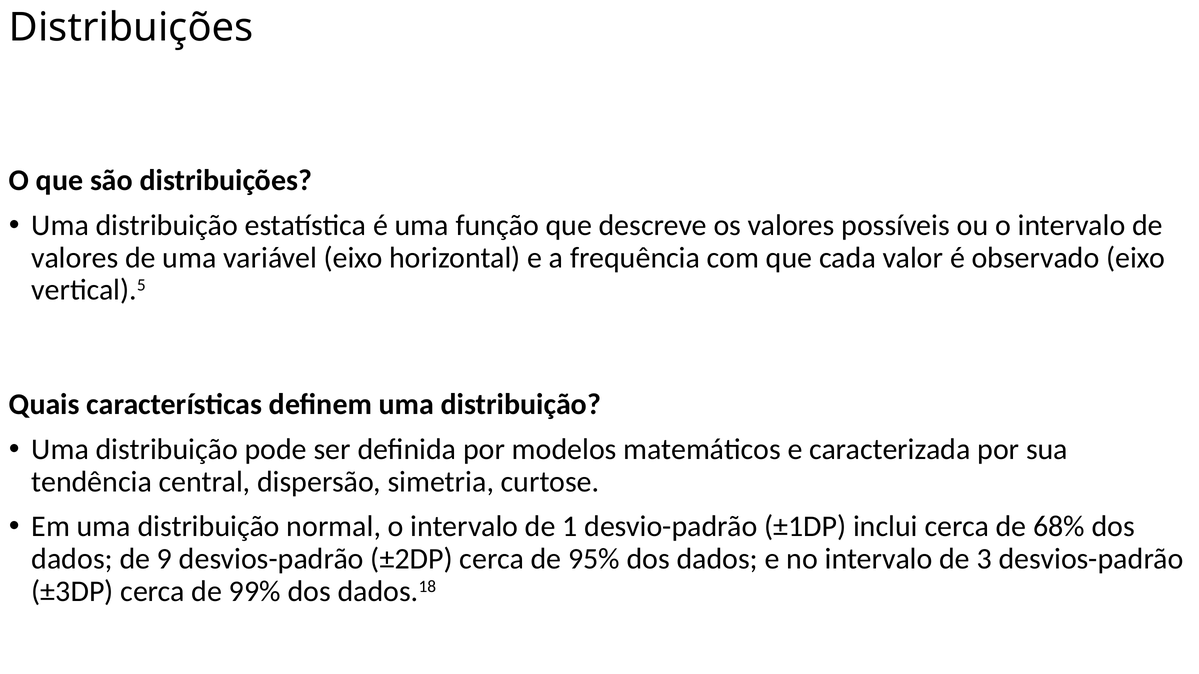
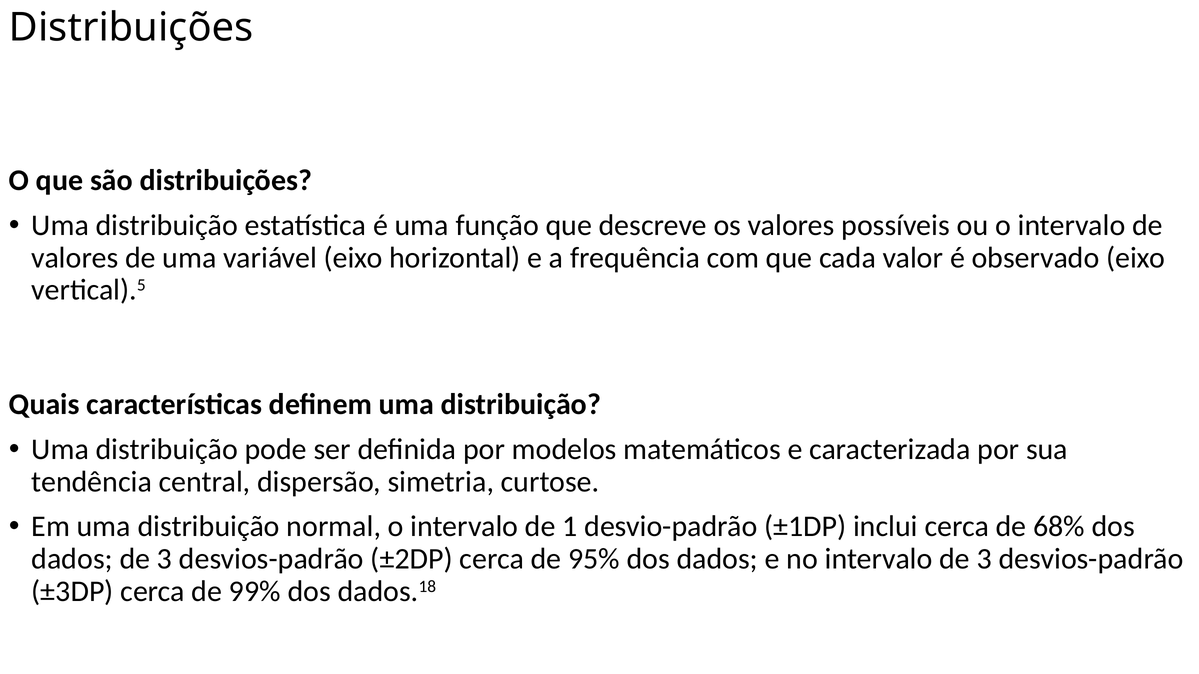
dados de 9: 9 -> 3 (165, 559)
